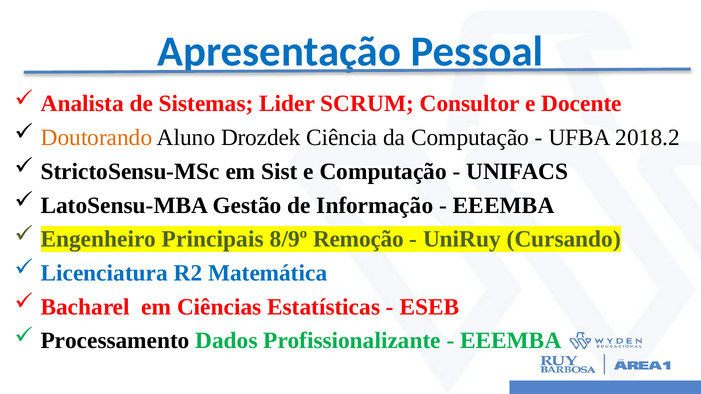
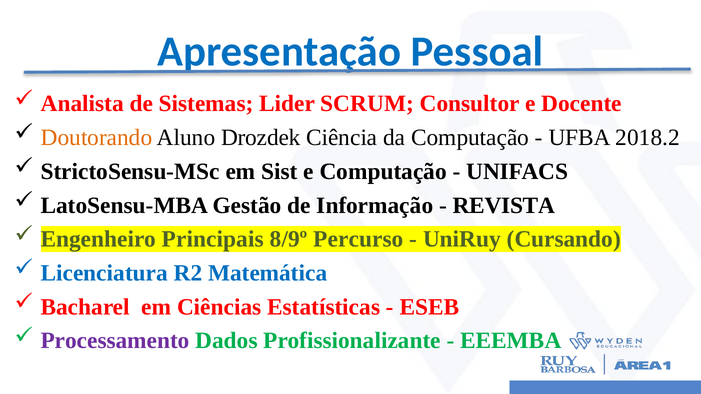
EEEMBA: EEEMBA -> REVISTA (504, 205)
Remoção: Remoção -> Percurso (358, 239)
Processamento colour: black -> purple (115, 341)
